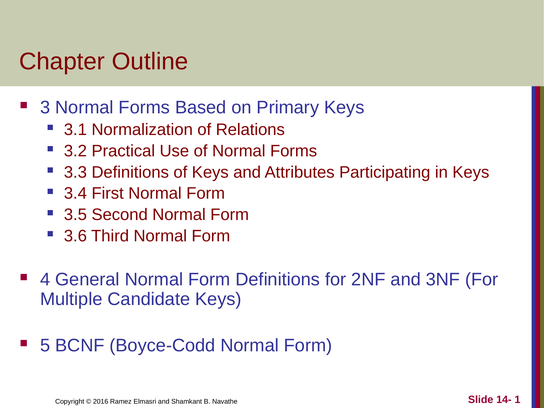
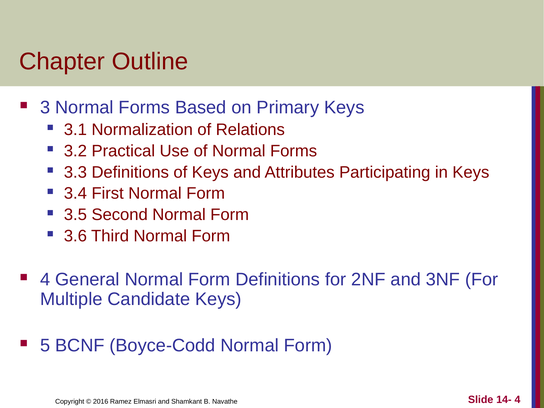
14- 1: 1 -> 4 (517, 400)
